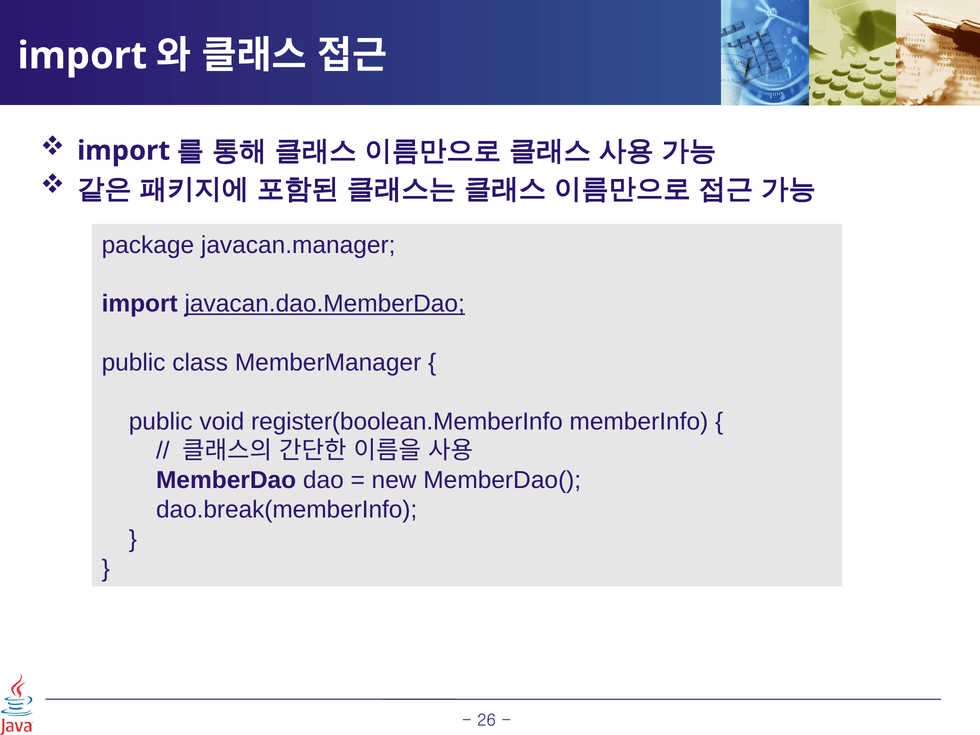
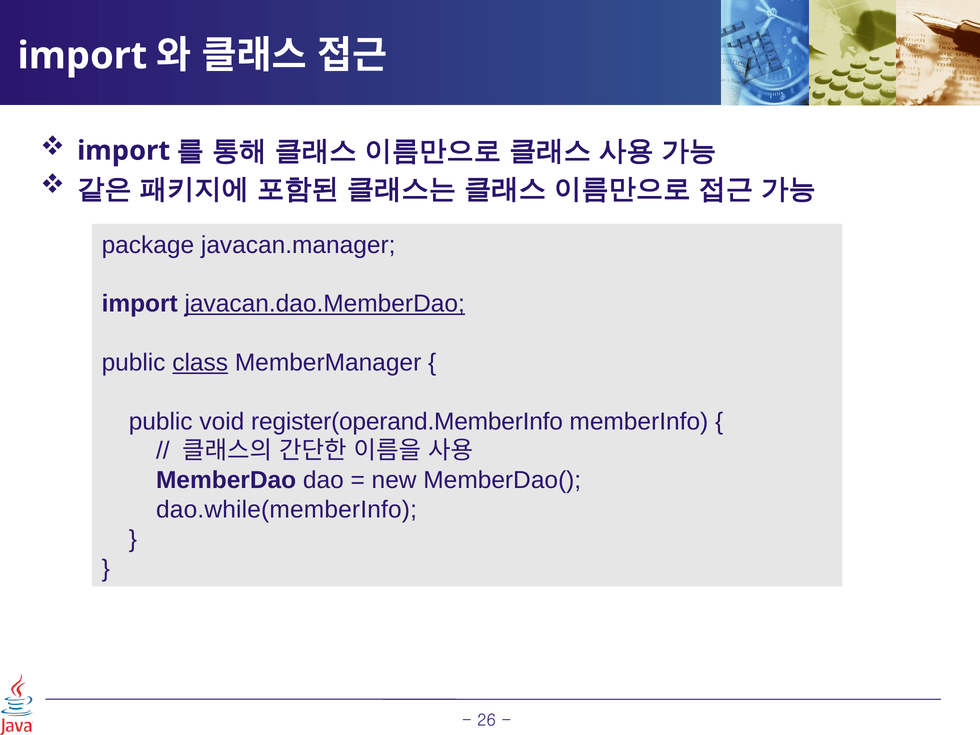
class underline: none -> present (200, 363)
register(boolean.MemberInfo: register(boolean.MemberInfo -> register(operand.MemberInfo (407, 421)
dao.break(memberInfo: dao.break(memberInfo -> dao.while(memberInfo (287, 510)
